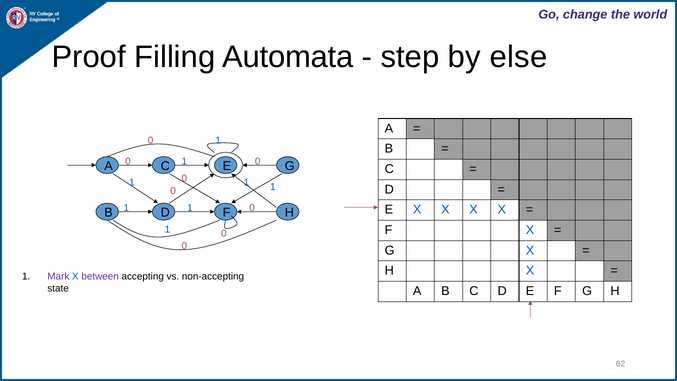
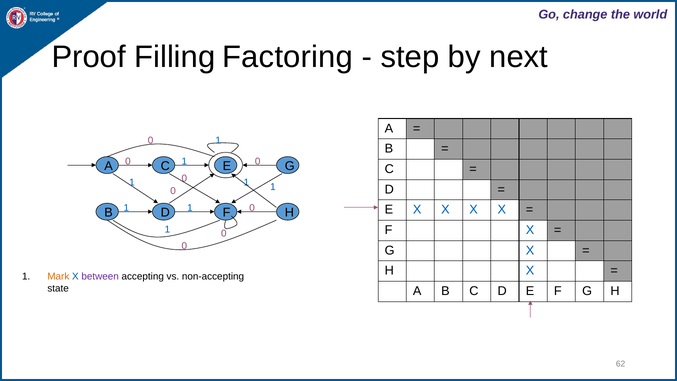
Automata: Automata -> Factoring (288, 57)
else: else -> next (519, 57)
Mark colour: purple -> orange (58, 277)
